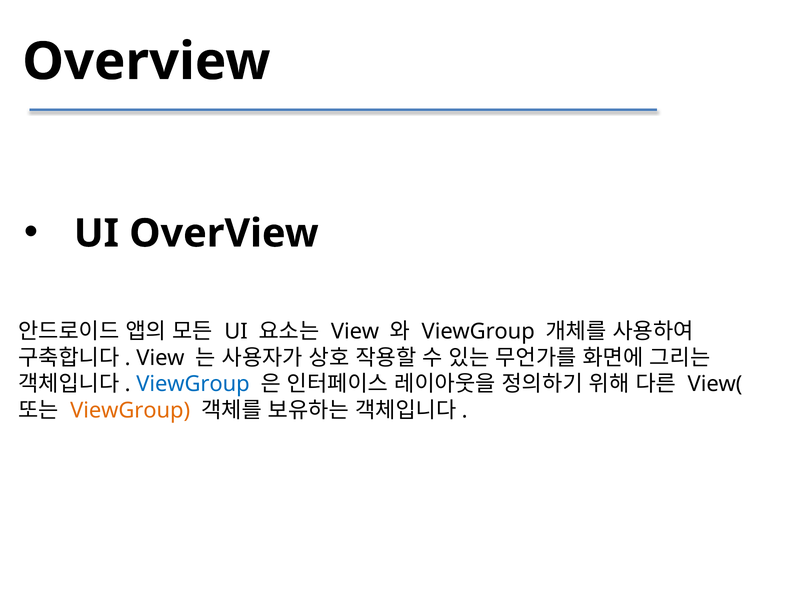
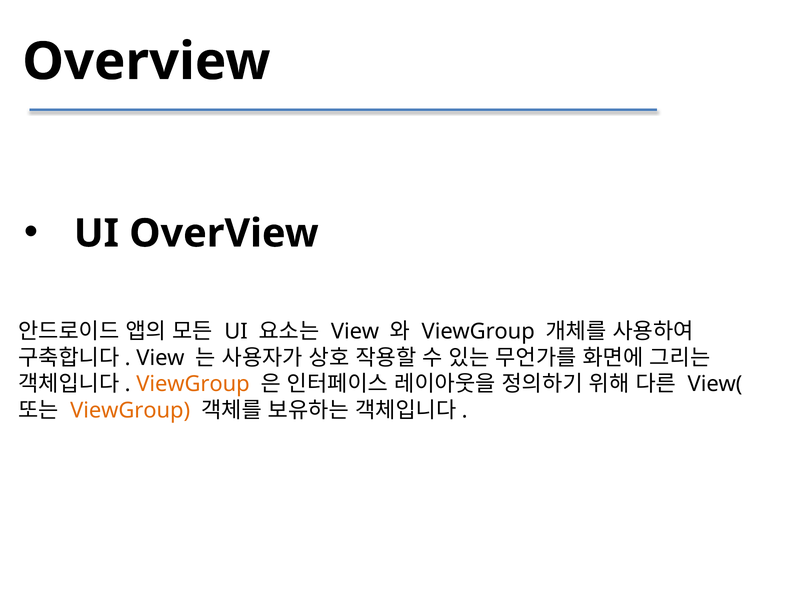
ViewGroup colour: blue -> orange (193, 384)
